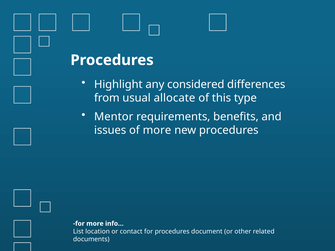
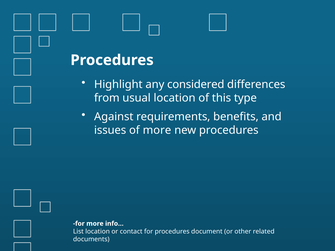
usual allocate: allocate -> location (175, 98)
Mentor: Mentor -> Against (114, 117)
